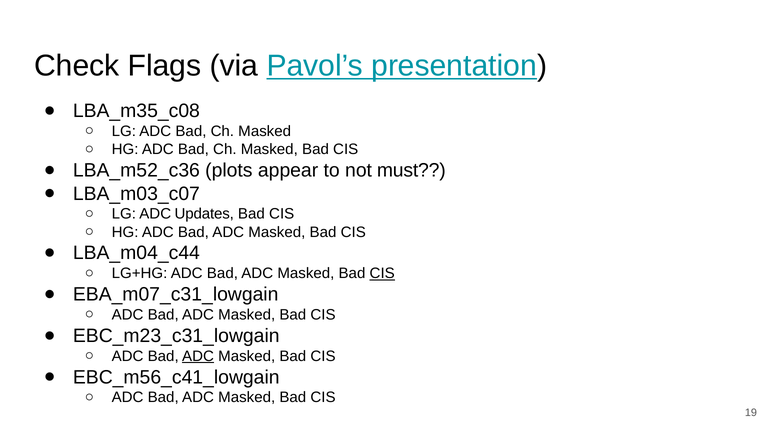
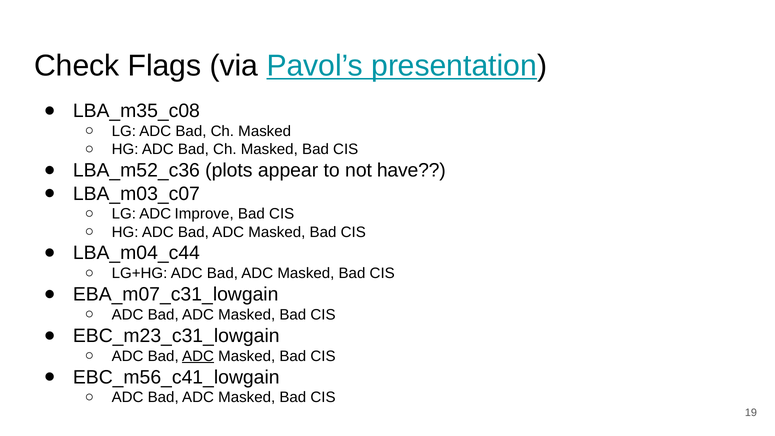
must: must -> have (411, 170)
Updates: Updates -> Improve (204, 214)
CIS underline: present -> none (382, 273)
